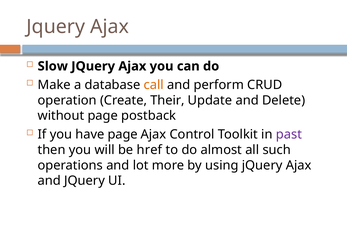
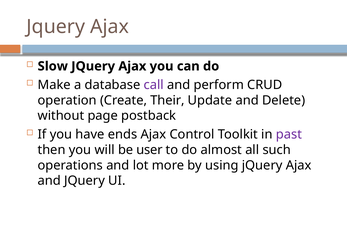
call colour: orange -> purple (154, 85)
have page: page -> ends (123, 134)
href: href -> user (150, 150)
